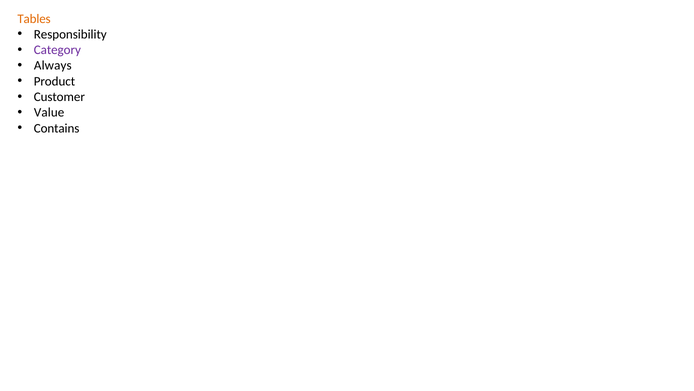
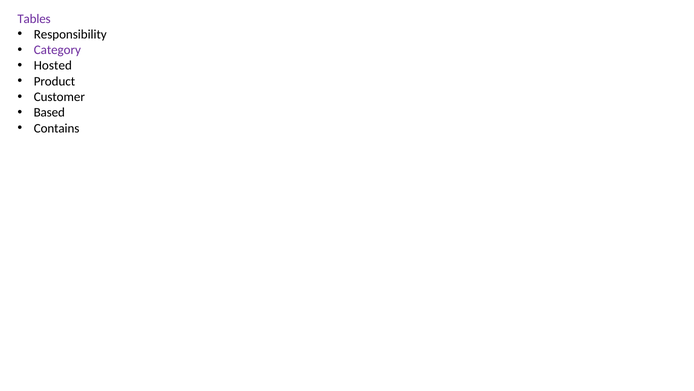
Tables colour: orange -> purple (34, 19)
Always: Always -> Hosted (53, 66)
Value: Value -> Based (49, 112)
